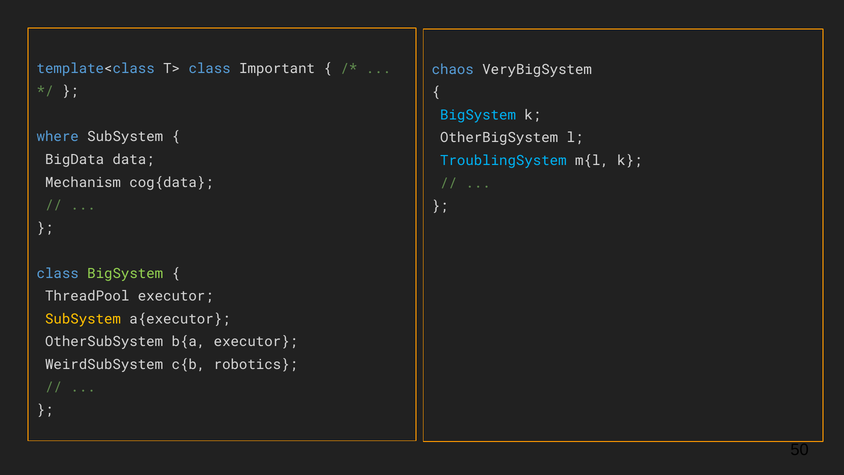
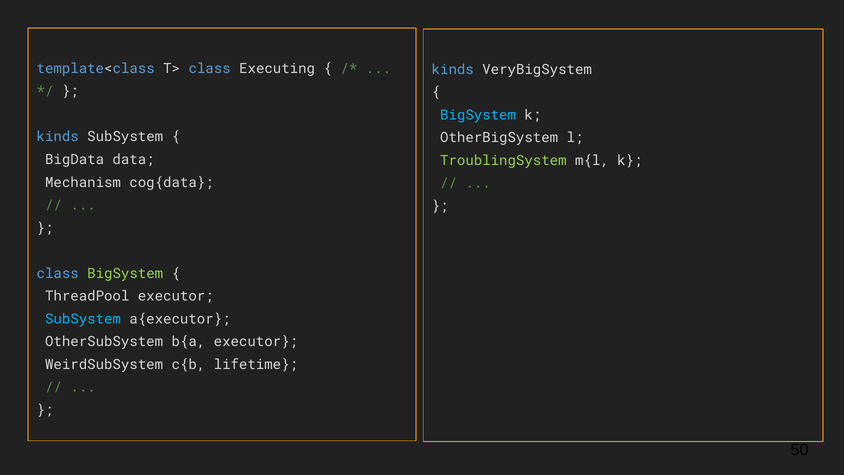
Important: Important -> Executing (277, 68)
chaos: chaos -> kinds (453, 69)
where: where -> kinds (58, 137)
TroublingSystem colour: light blue -> light green (503, 160)
SubSystem colour: yellow -> light blue (83, 319)
robotics: robotics -> lifetime (256, 364)
